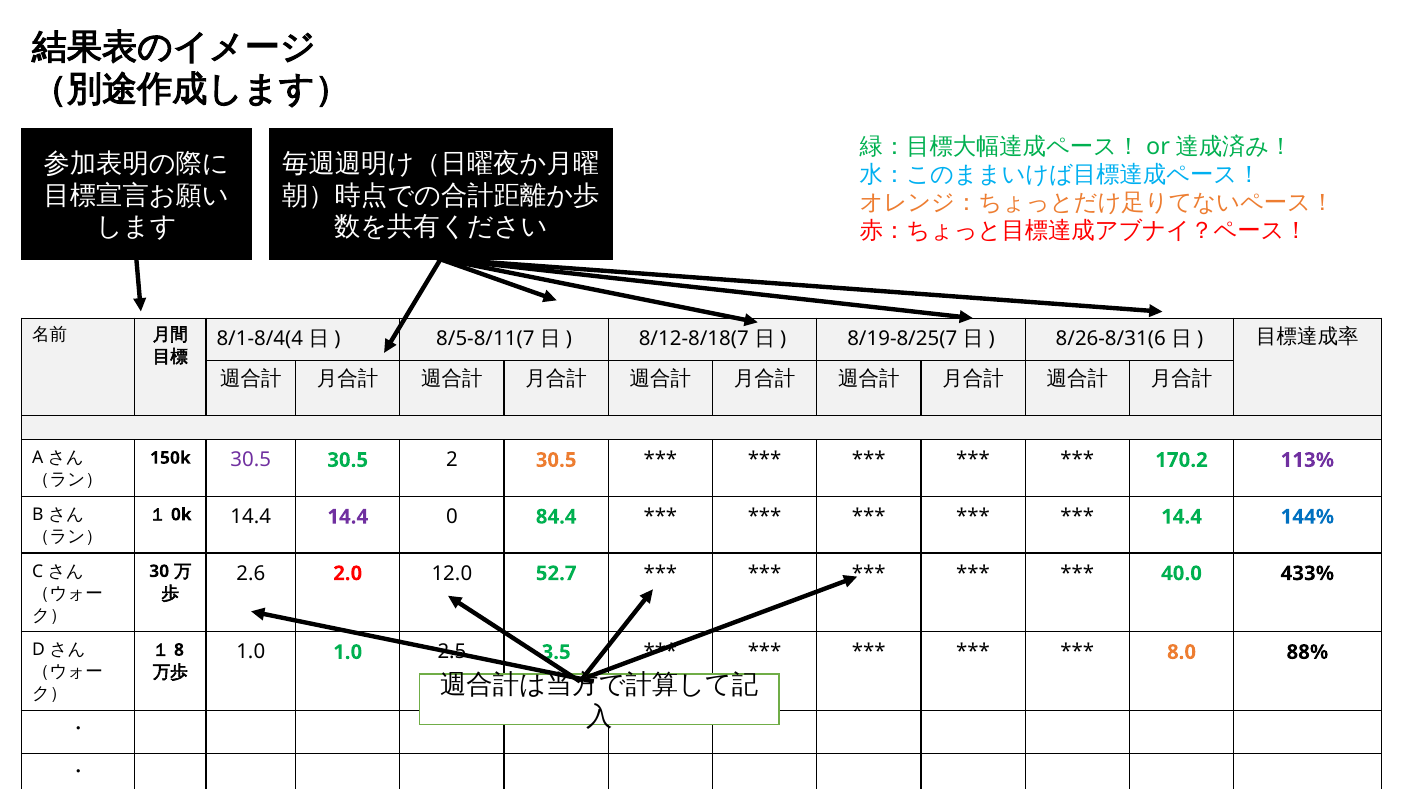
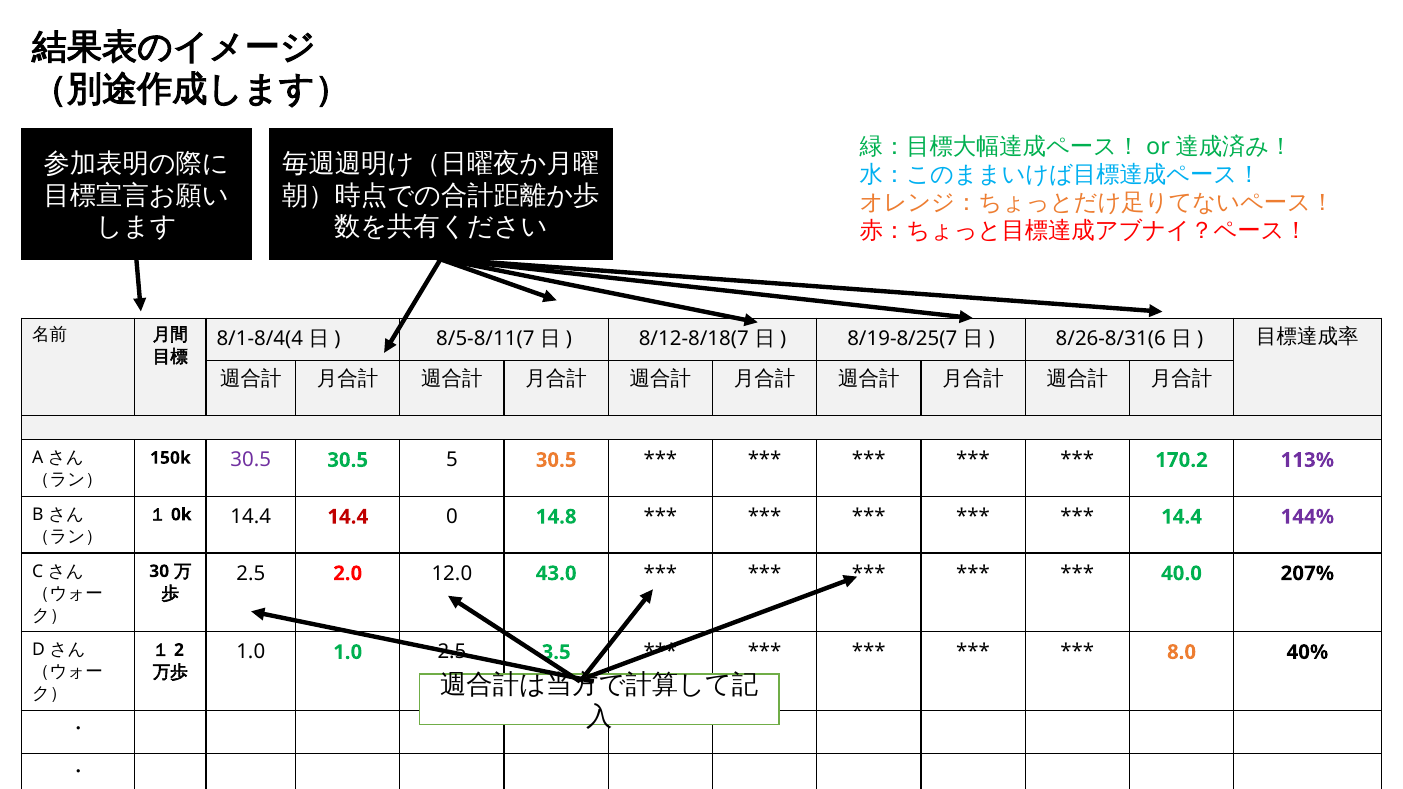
2: 2 -> 5 (452, 460)
14.4 colour: purple -> red (348, 517)
84.4: 84.4 -> 14.8 (556, 517)
144% colour: blue -> purple (1307, 517)
2.6: 2.6 -> 2.5 (251, 574)
52.7: 52.7 -> 43.0 (556, 574)
433%: 433% -> 207% (1307, 574)
8: 8 -> 2 (179, 650)
88%: 88% -> 40% (1307, 652)
